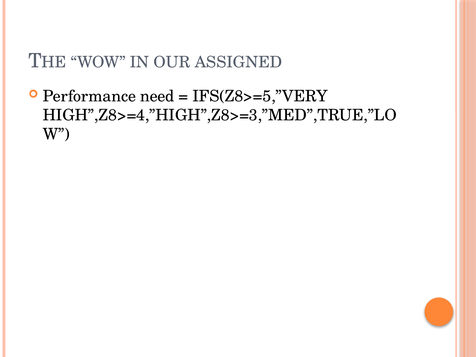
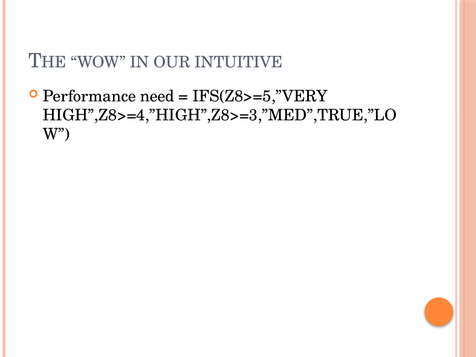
ASSIGNED: ASSIGNED -> INTUITIVE (239, 62)
